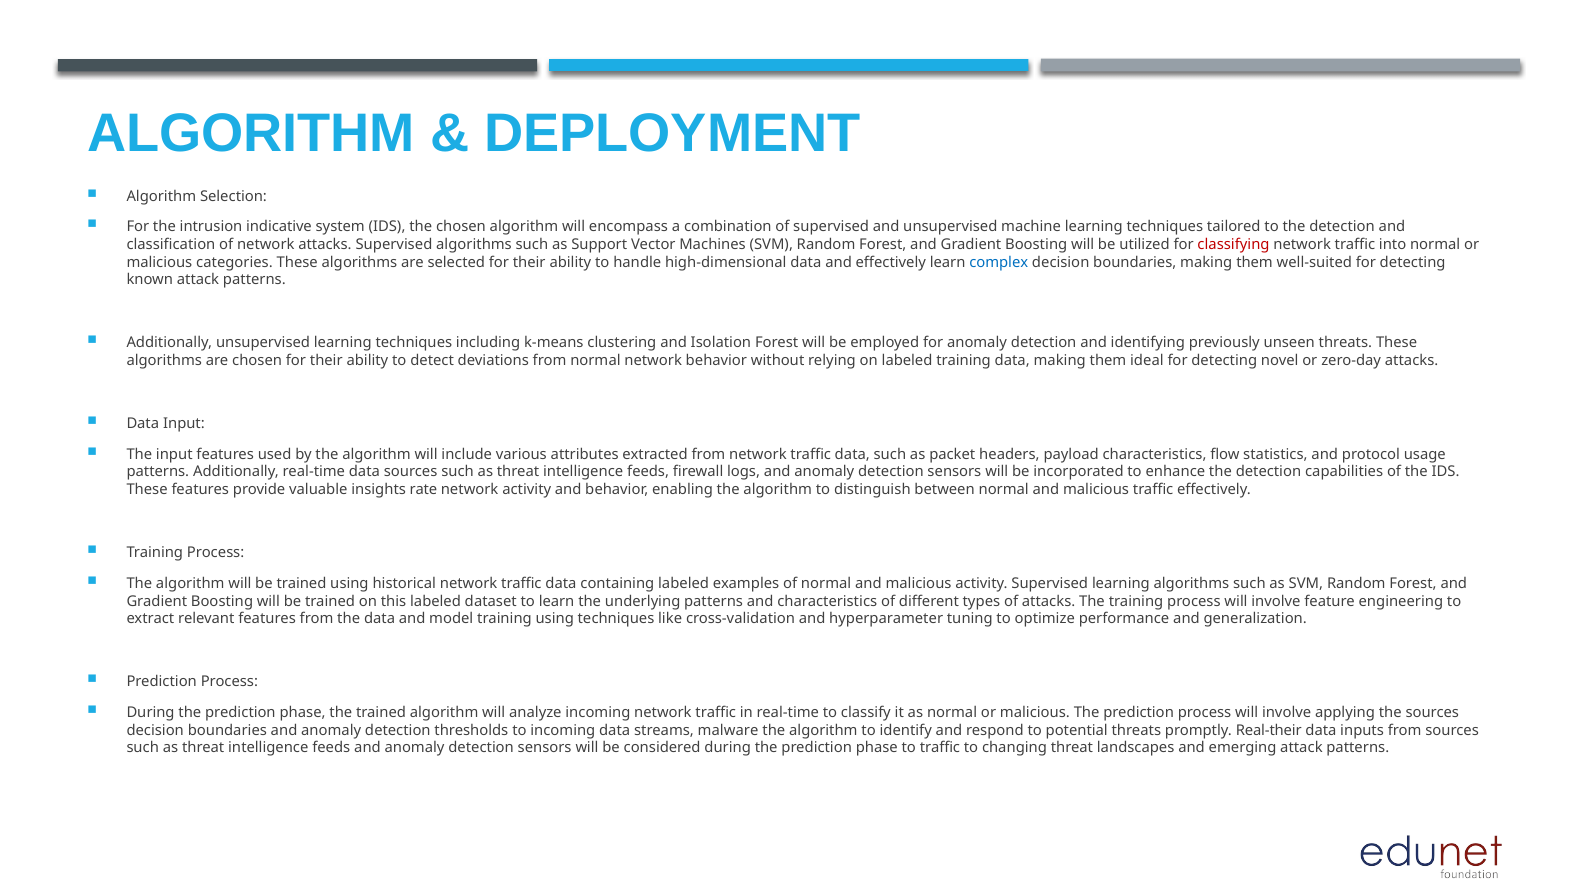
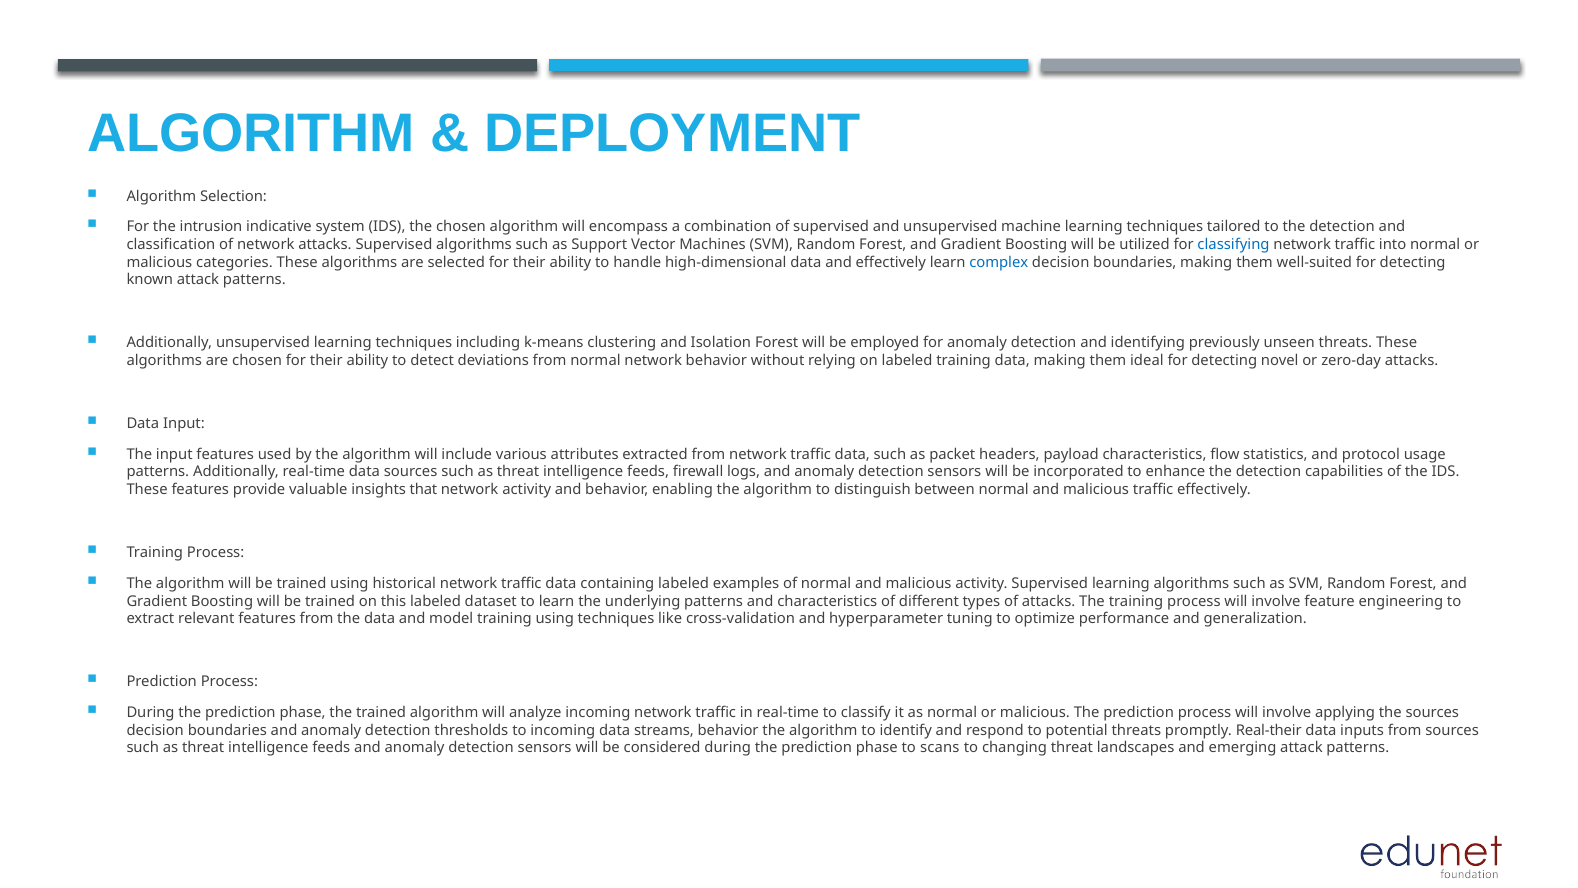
classifying colour: red -> blue (1234, 244)
rate: rate -> that (423, 489)
streams malware: malware -> behavior (728, 730)
to traffic: traffic -> scans (940, 748)
